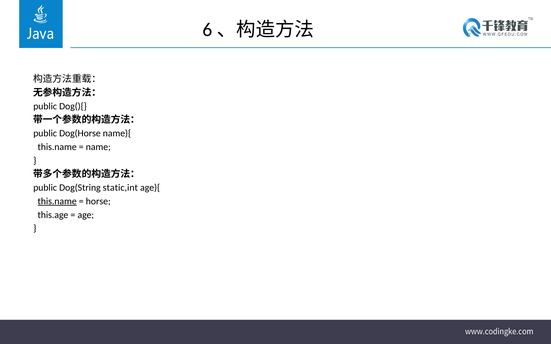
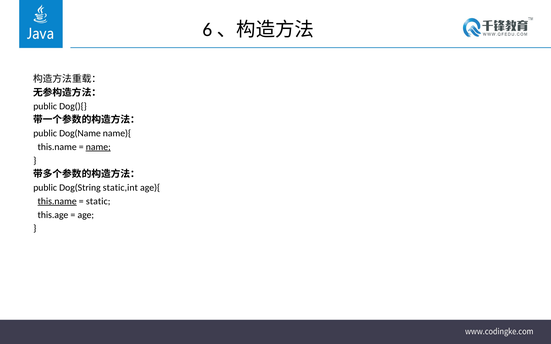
Dog(Horse: Dog(Horse -> Dog(Name (80, 133)
name underline: none -> present (98, 147)
horse: horse -> static (98, 201)
